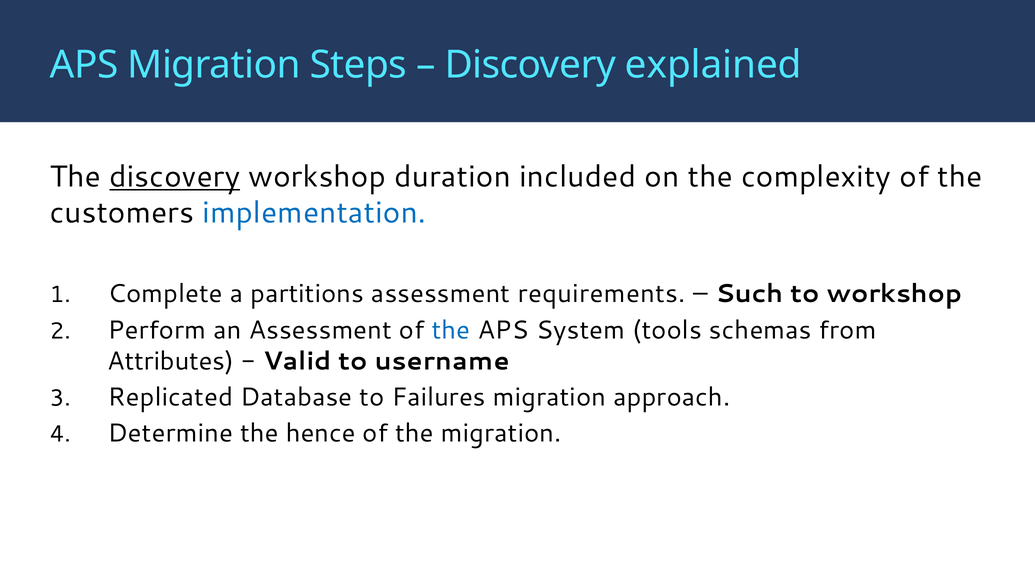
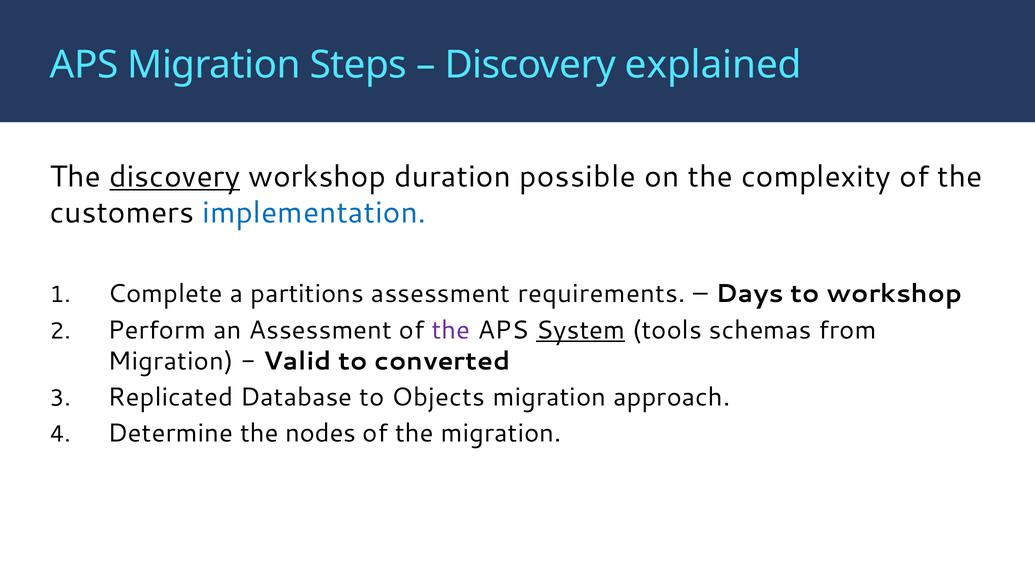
included: included -> possible (578, 177)
Such: Such -> Days (750, 294)
the colour: blue -> purple (451, 330)
System underline: none -> present (581, 330)
Attributes: Attributes -> Migration (171, 361)
username: username -> converted (442, 361)
Failures: Failures -> Objects (438, 397)
hence: hence -> nodes (321, 434)
